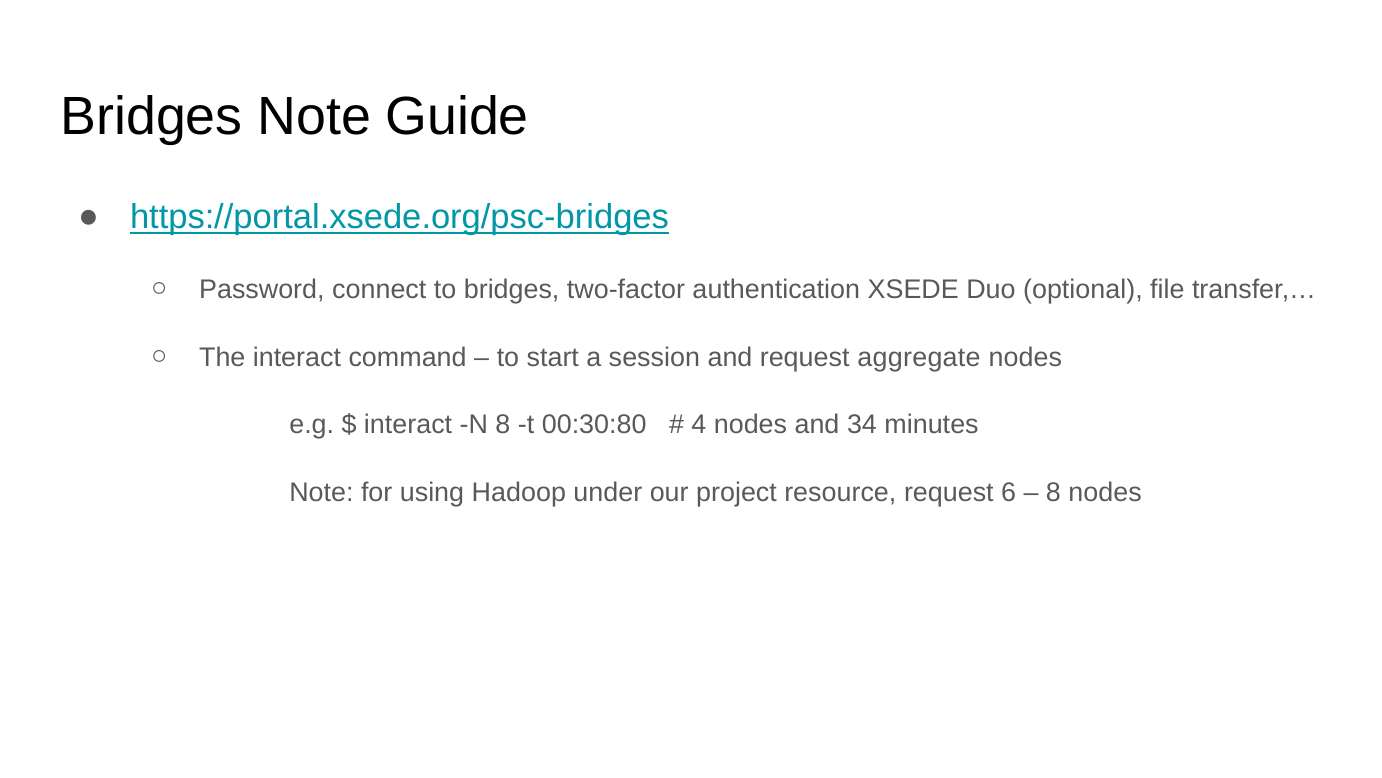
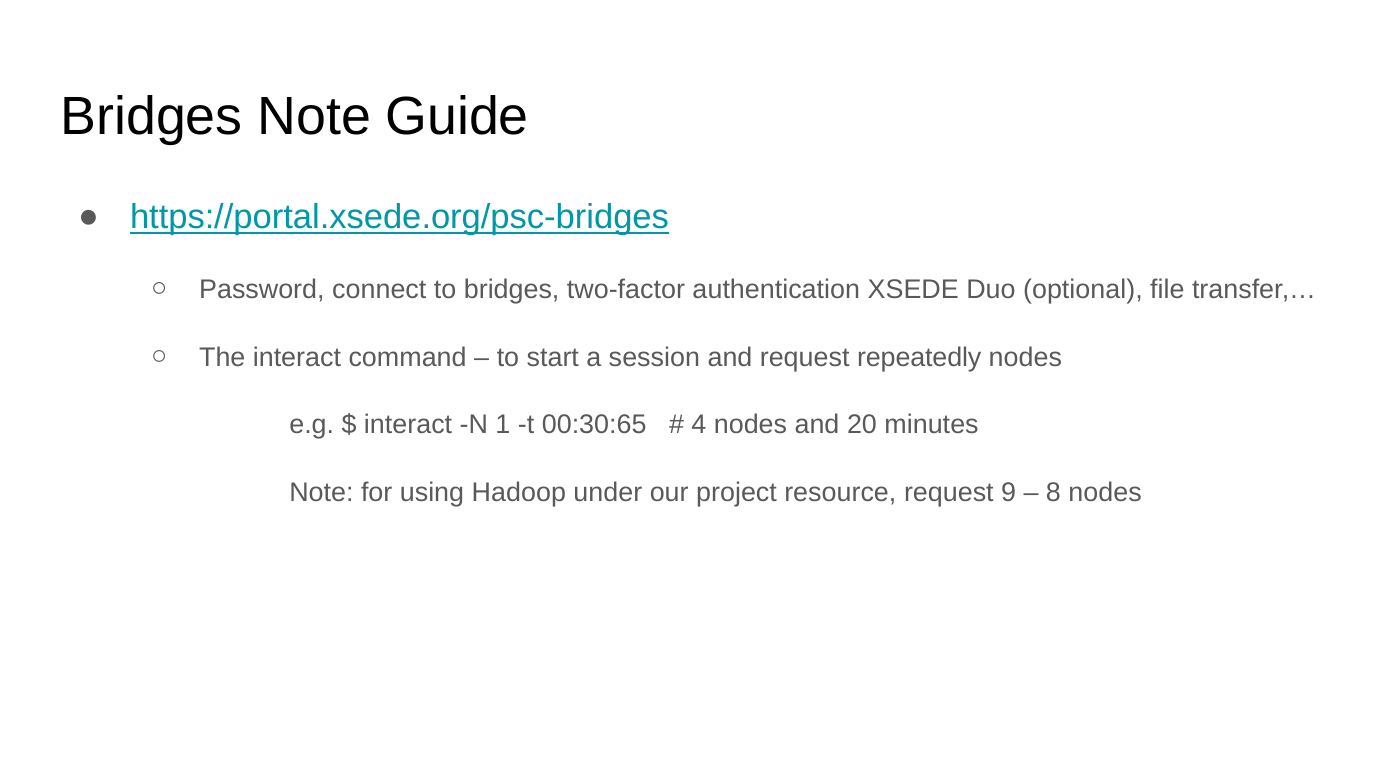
aggregate: aggregate -> repeatedly (919, 357)
N 8: 8 -> 1 (503, 425)
00:30:80: 00:30:80 -> 00:30:65 (594, 425)
34: 34 -> 20 (862, 425)
6: 6 -> 9 (1009, 492)
